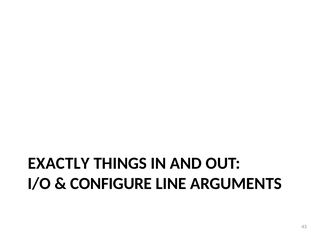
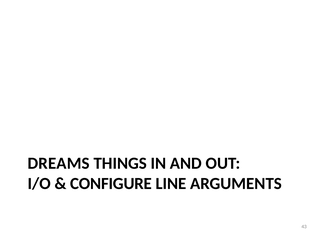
EXACTLY: EXACTLY -> DREAMS (59, 163)
